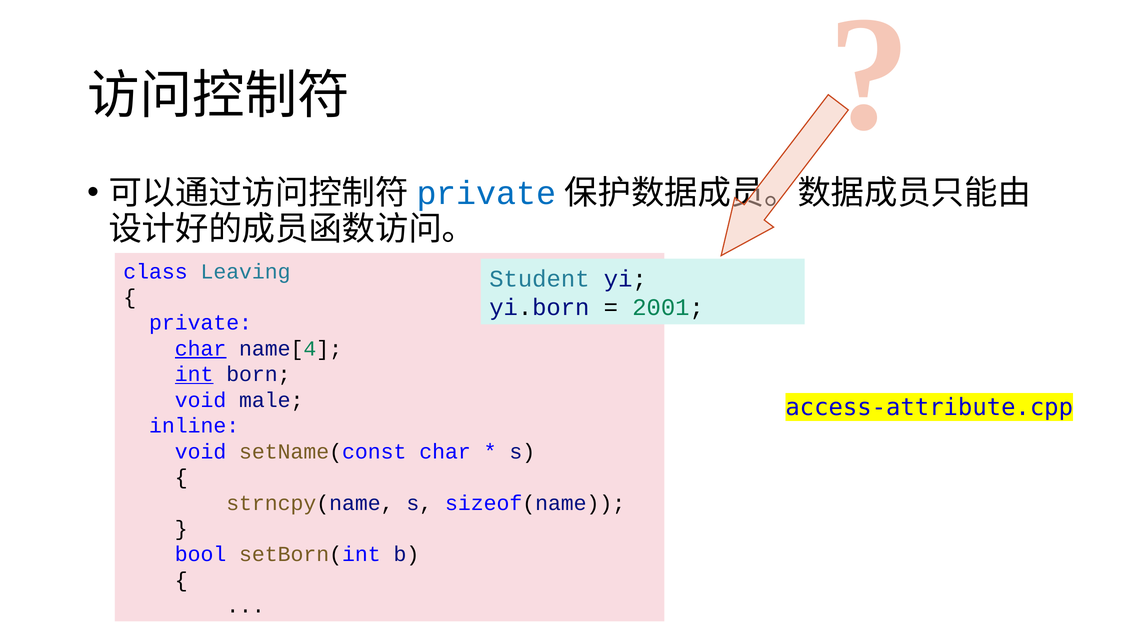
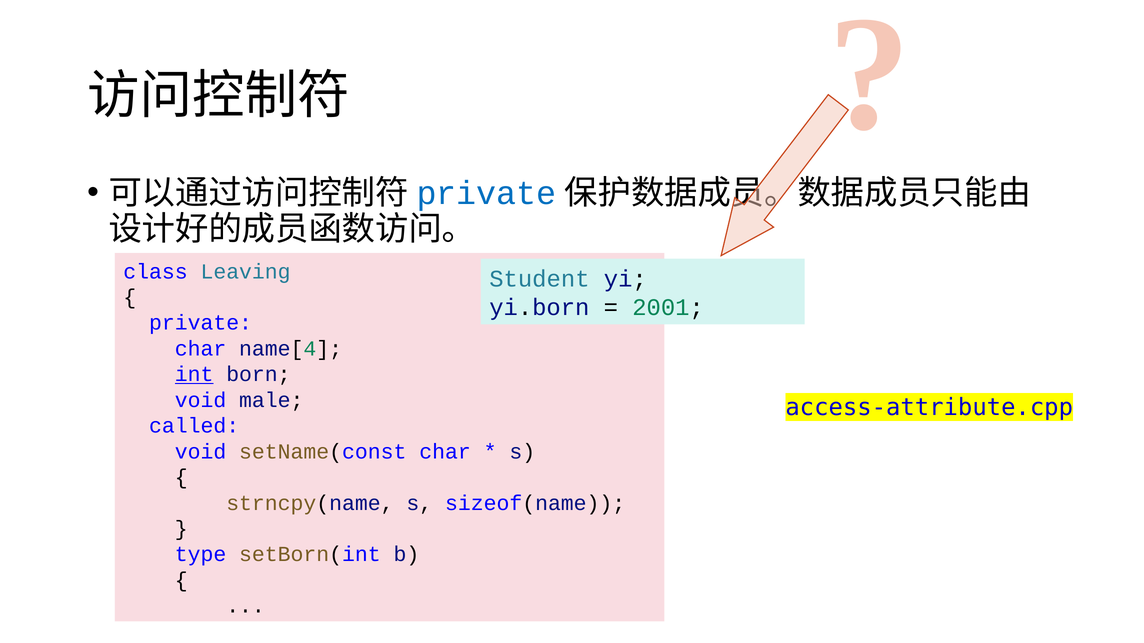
char underline: present -> none (201, 349)
inline: inline -> called (194, 426)
bool: bool -> type (201, 555)
